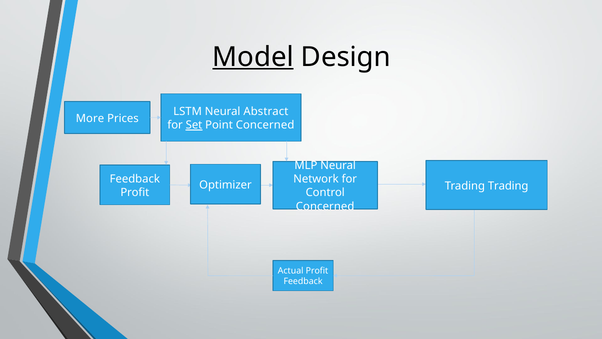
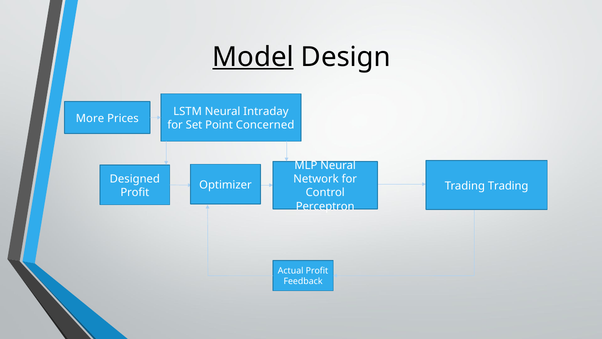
Abstract: Abstract -> Intraday (266, 111)
Set underline: present -> none (194, 125)
Feedback: Feedback -> Designed (135, 179)
Concerned: Concerned -> Perceptron (325, 206)
